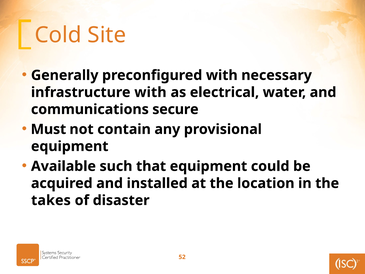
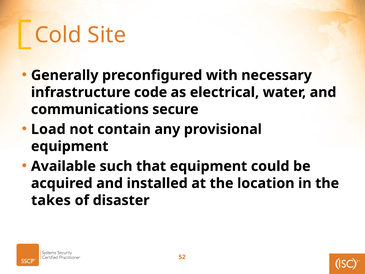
infrastructure with: with -> code (151, 92)
Must: Must -> Load (48, 129)
